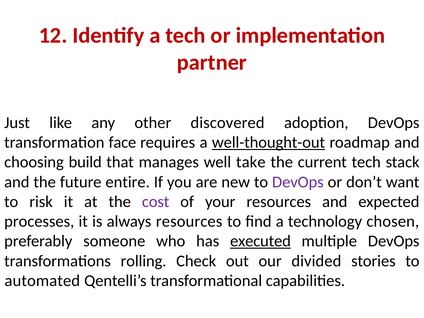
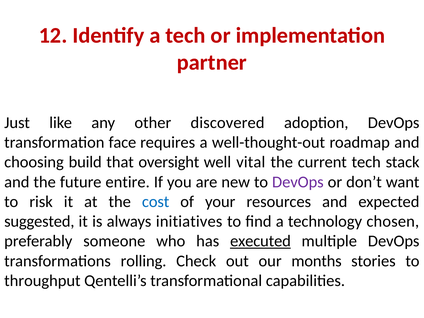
well-thought-out underline: present -> none (269, 142)
manages: manages -> oversight (169, 162)
take: take -> vital (251, 162)
cost colour: purple -> blue (156, 202)
processes: processes -> suggested (39, 221)
always resources: resources -> initiatives (189, 221)
divided: divided -> months (317, 261)
automated: automated -> throughput (42, 281)
